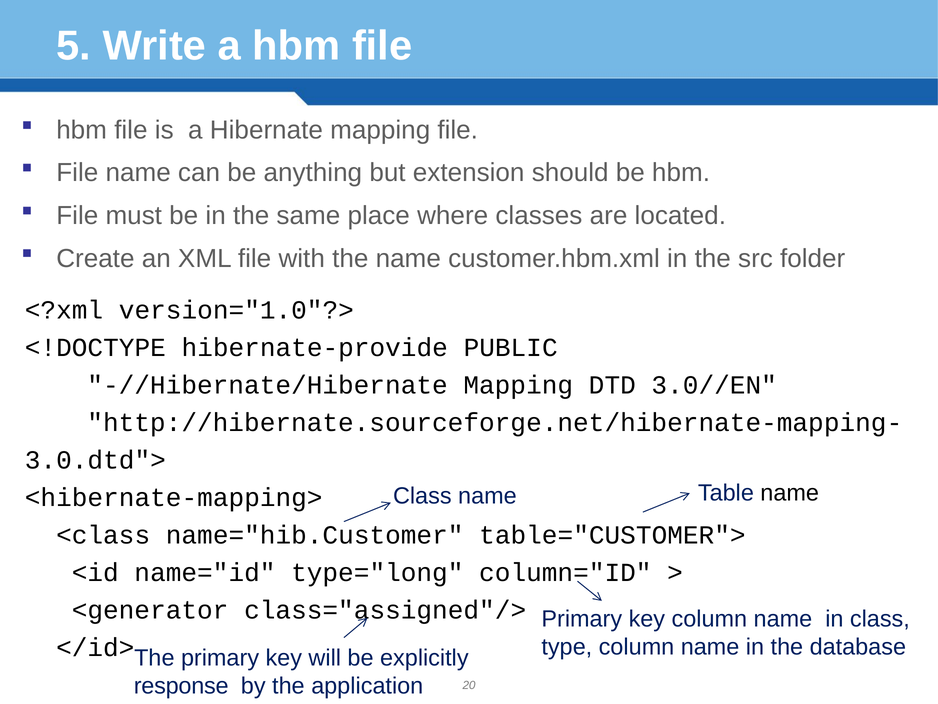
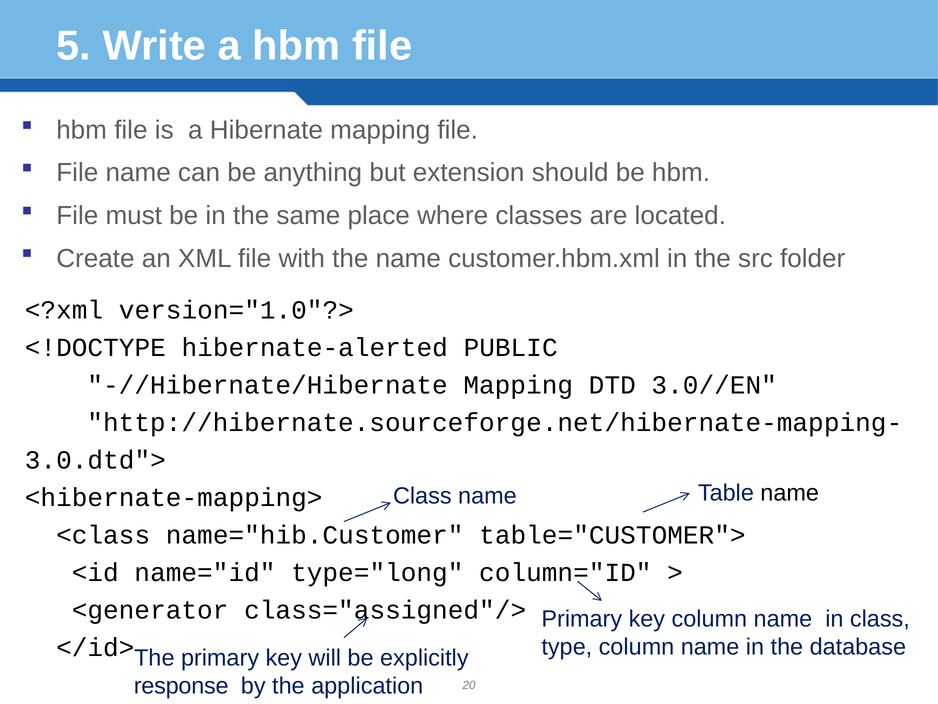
hibernate-provide: hibernate-provide -> hibernate-alerted (315, 347)
